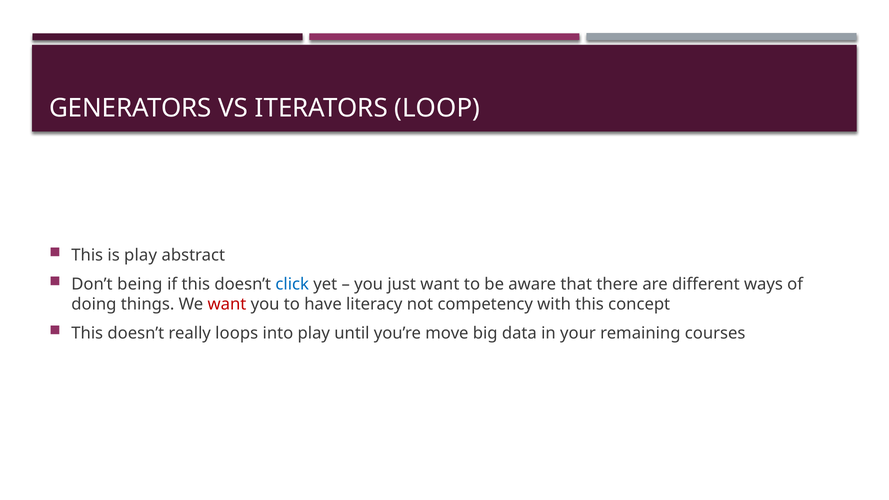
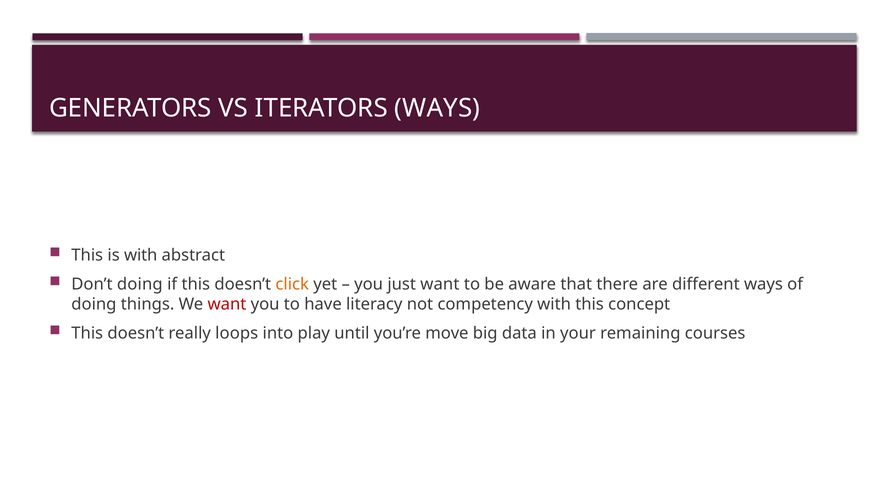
ITERATORS LOOP: LOOP -> WAYS (437, 108)
is play: play -> with (141, 255)
Don’t being: being -> doing (140, 284)
click colour: blue -> orange (292, 284)
